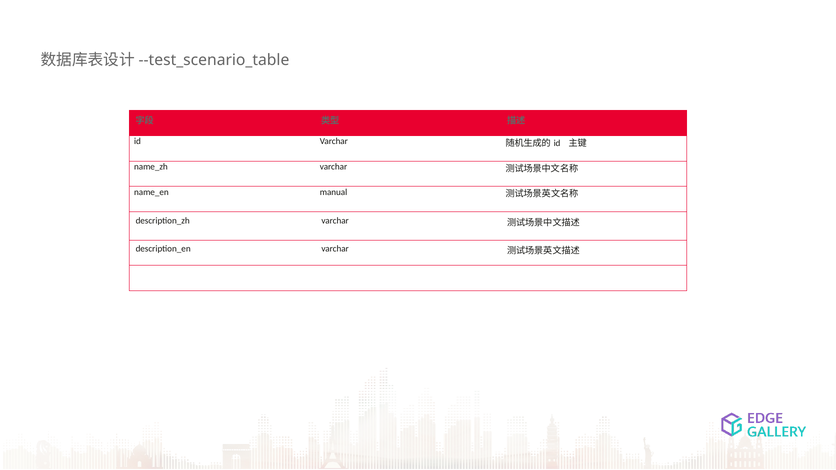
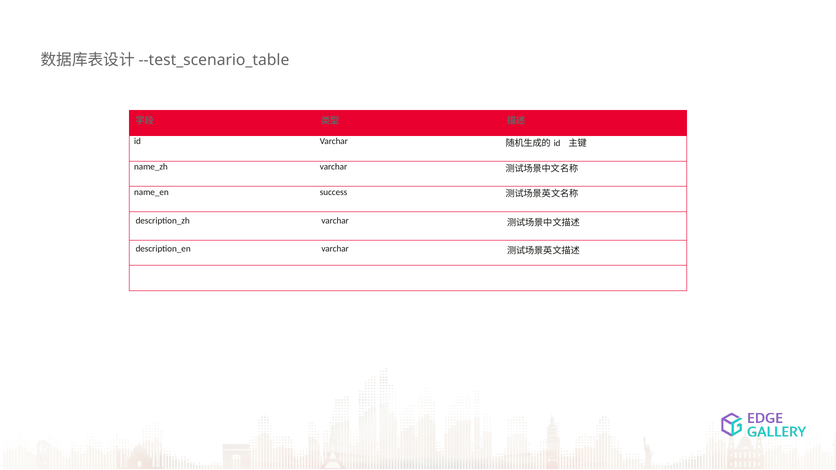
manual: manual -> success (334, 192)
